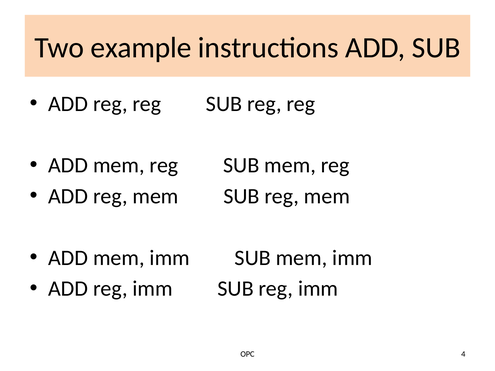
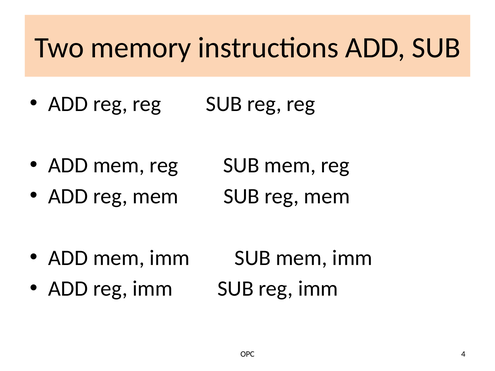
example: example -> memory (141, 48)
